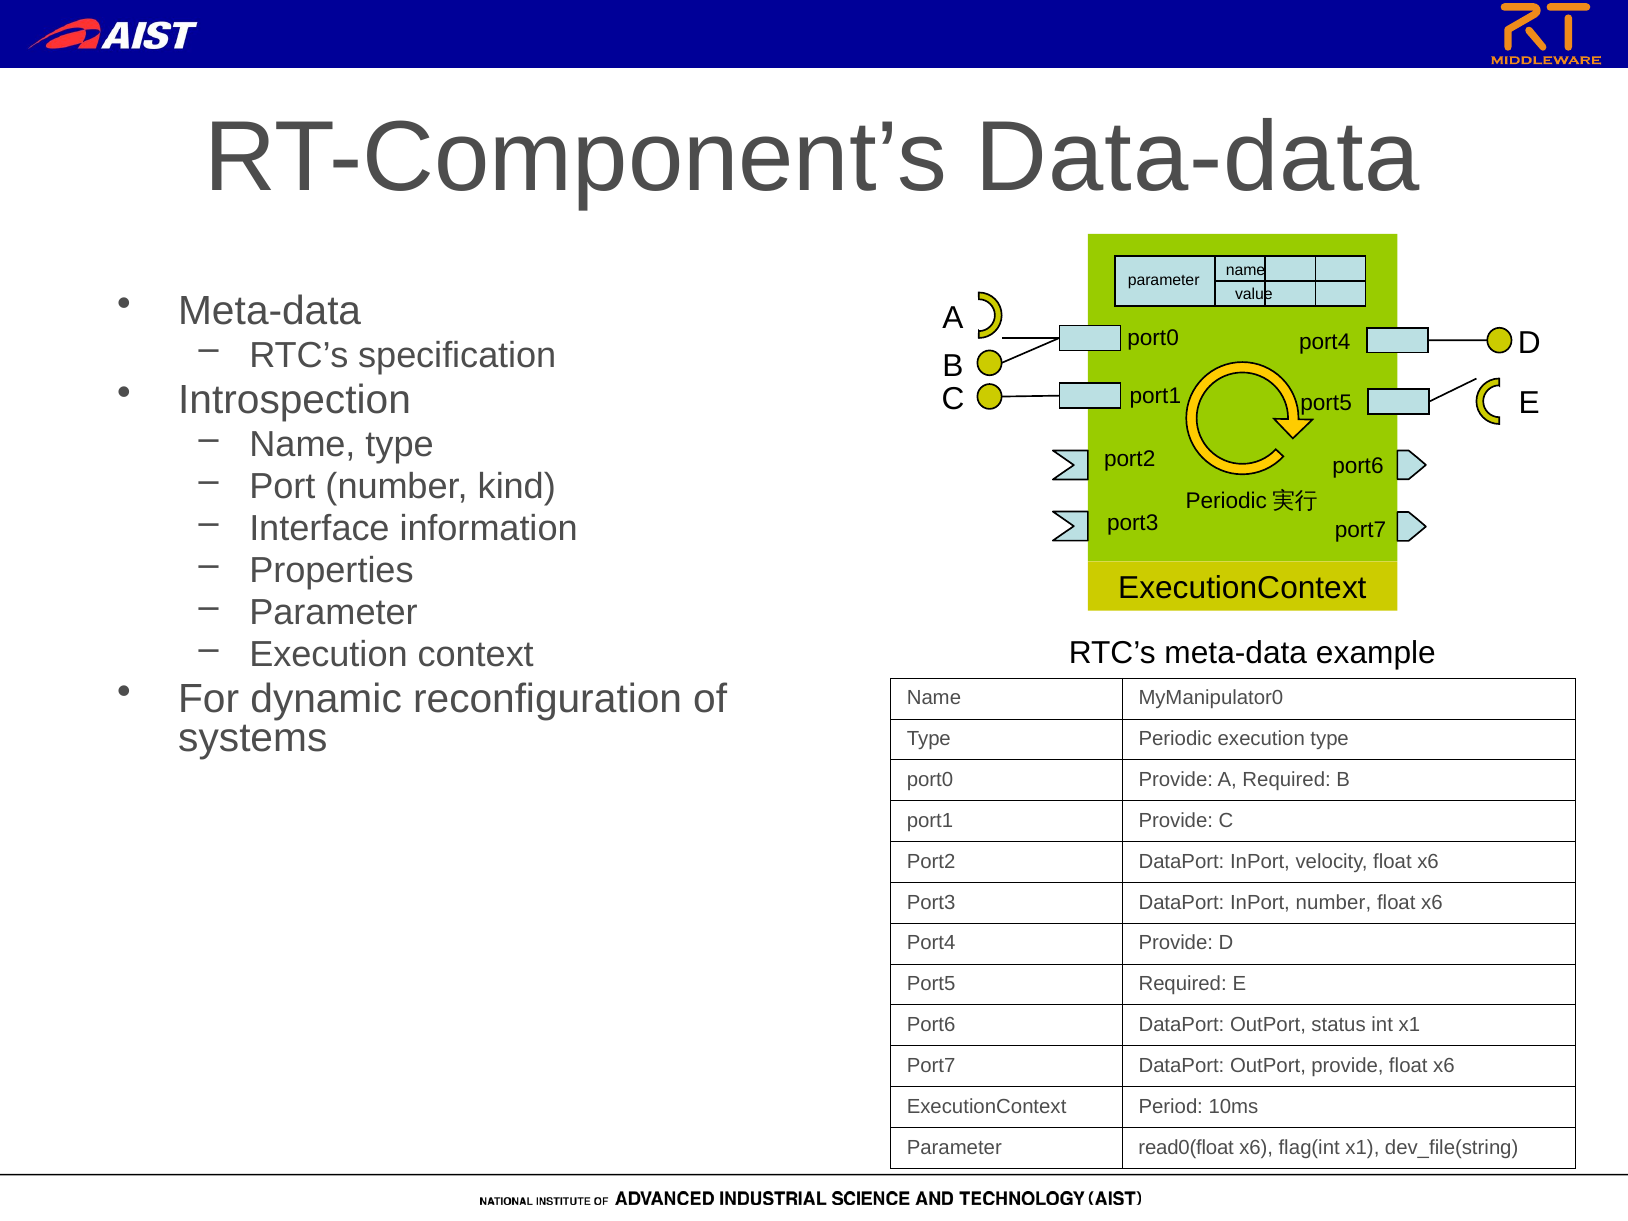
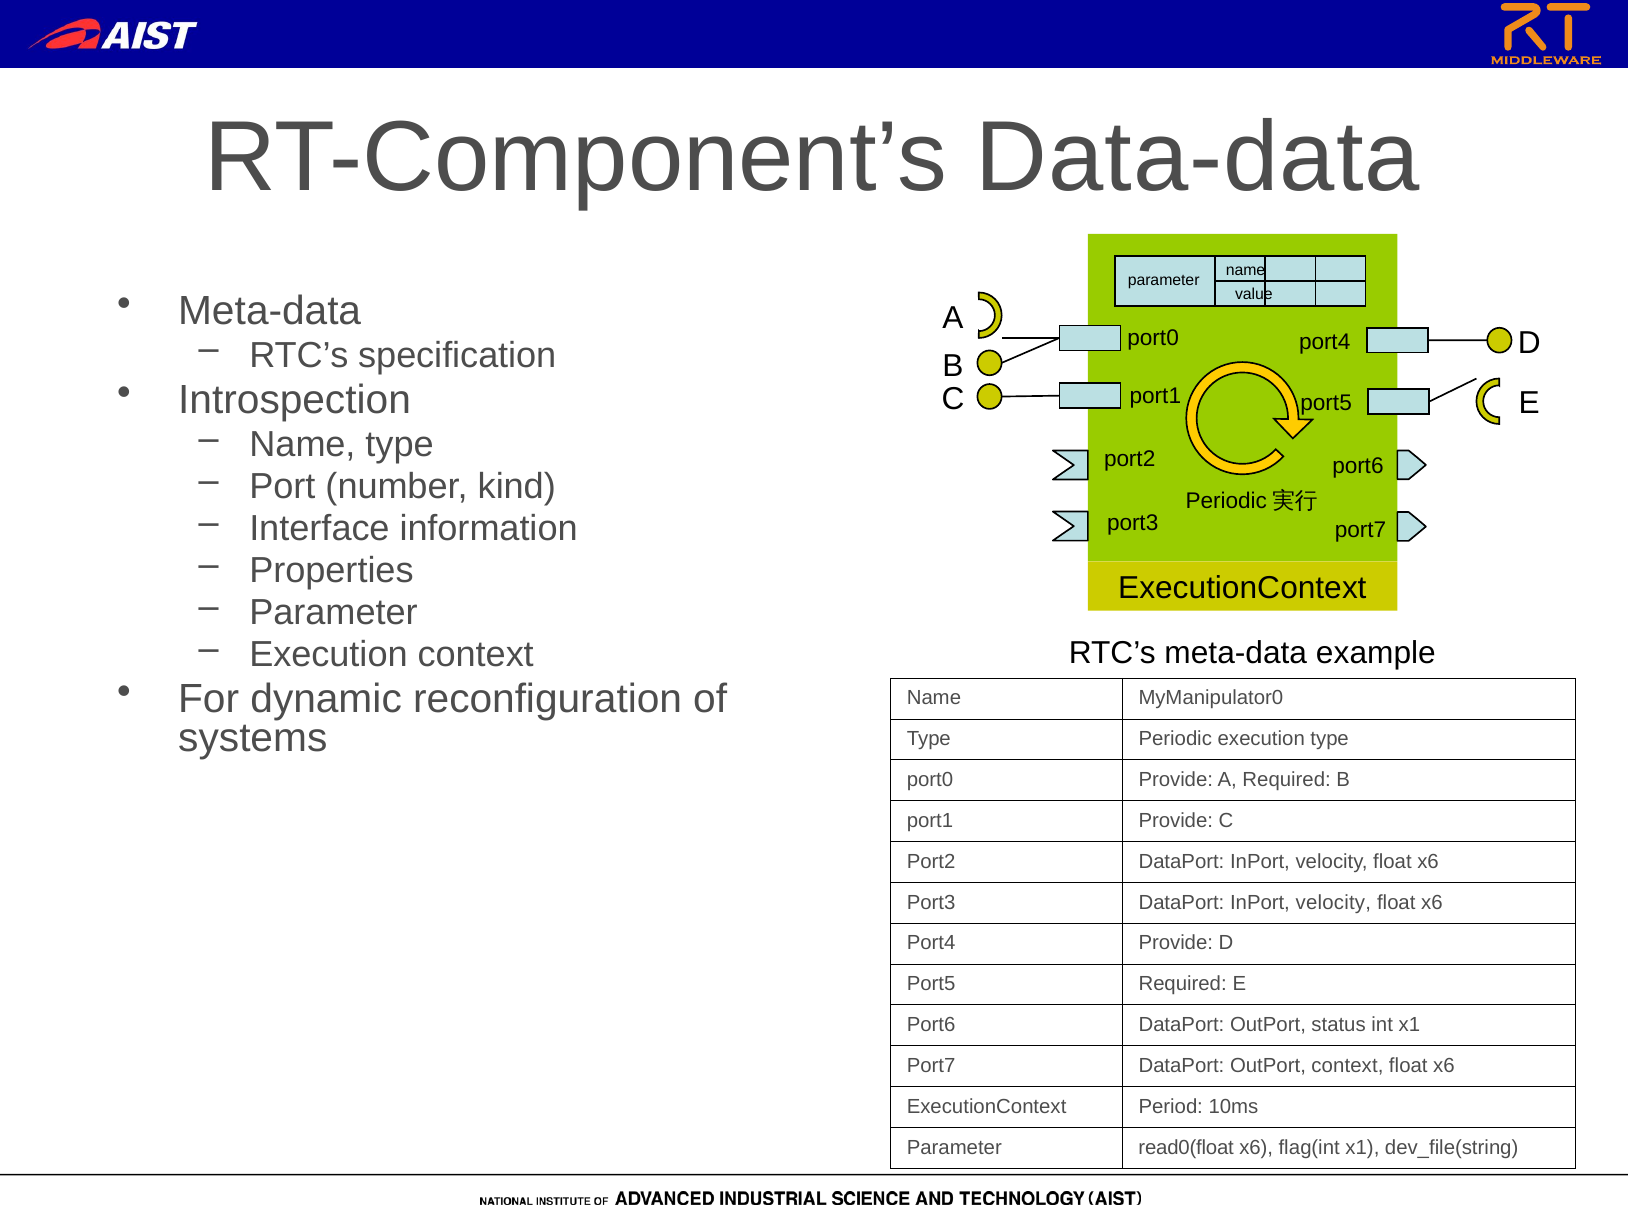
Port3 DataPort InPort number: number -> velocity (1333, 902)
OutPort provide: provide -> context (1347, 1066)
